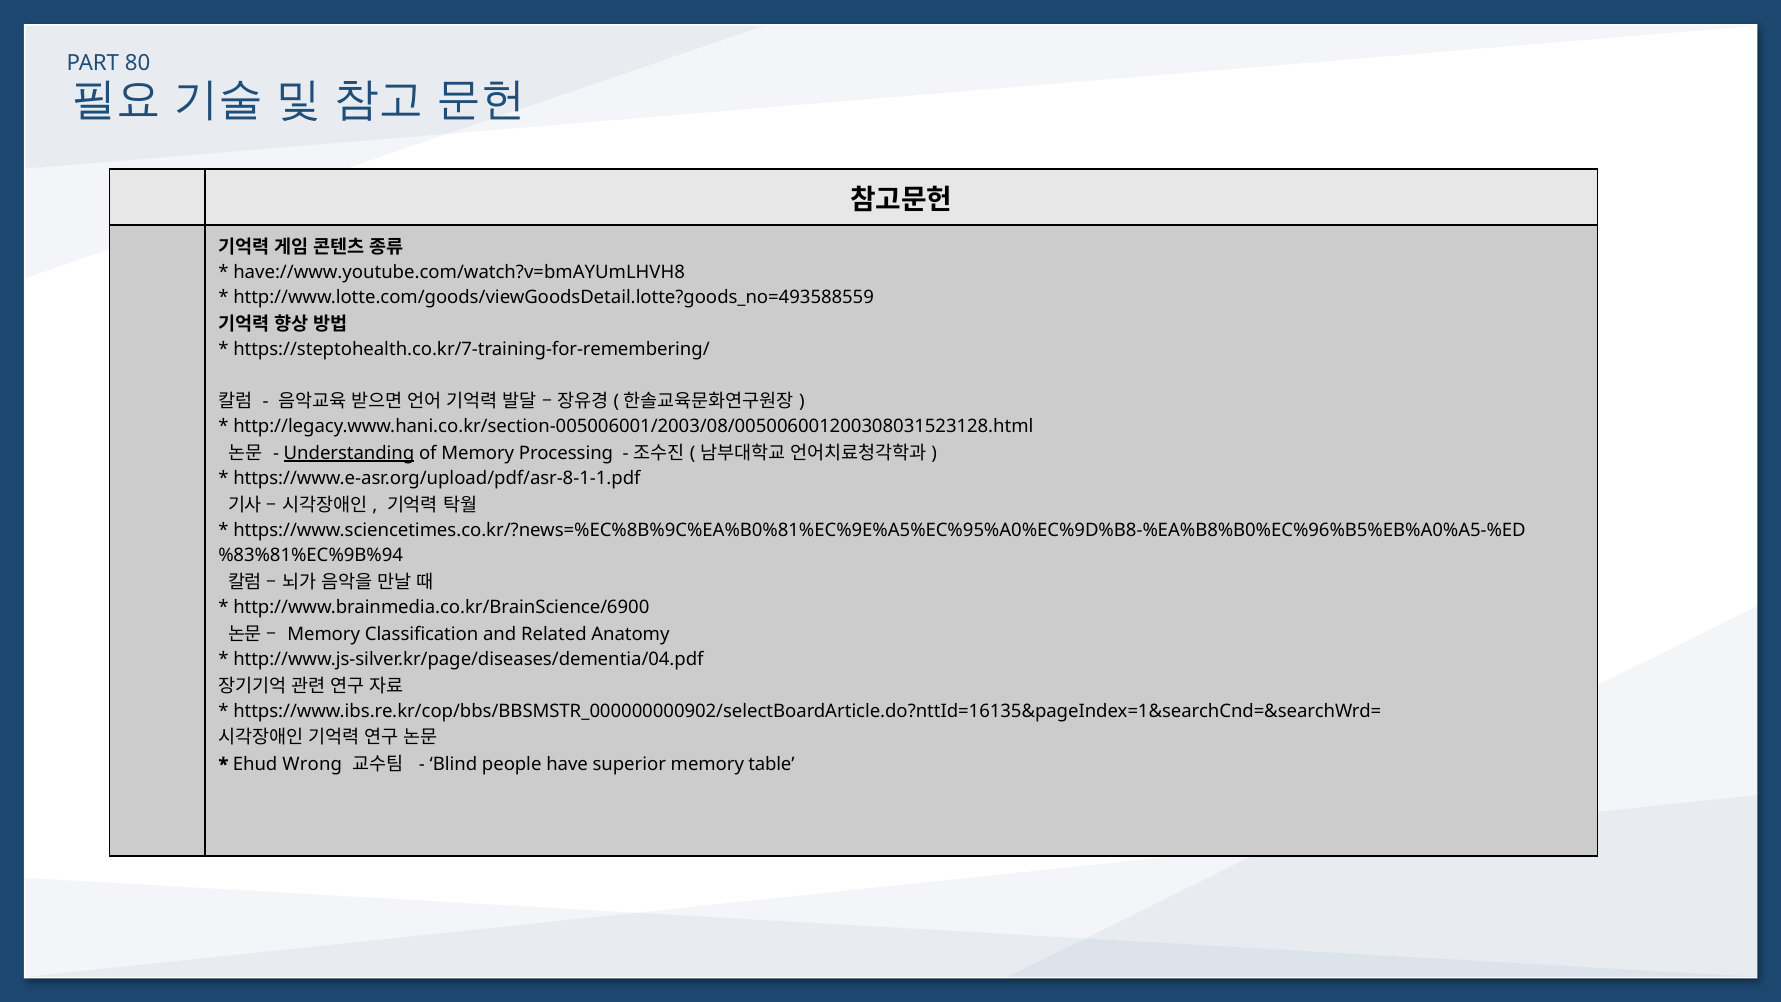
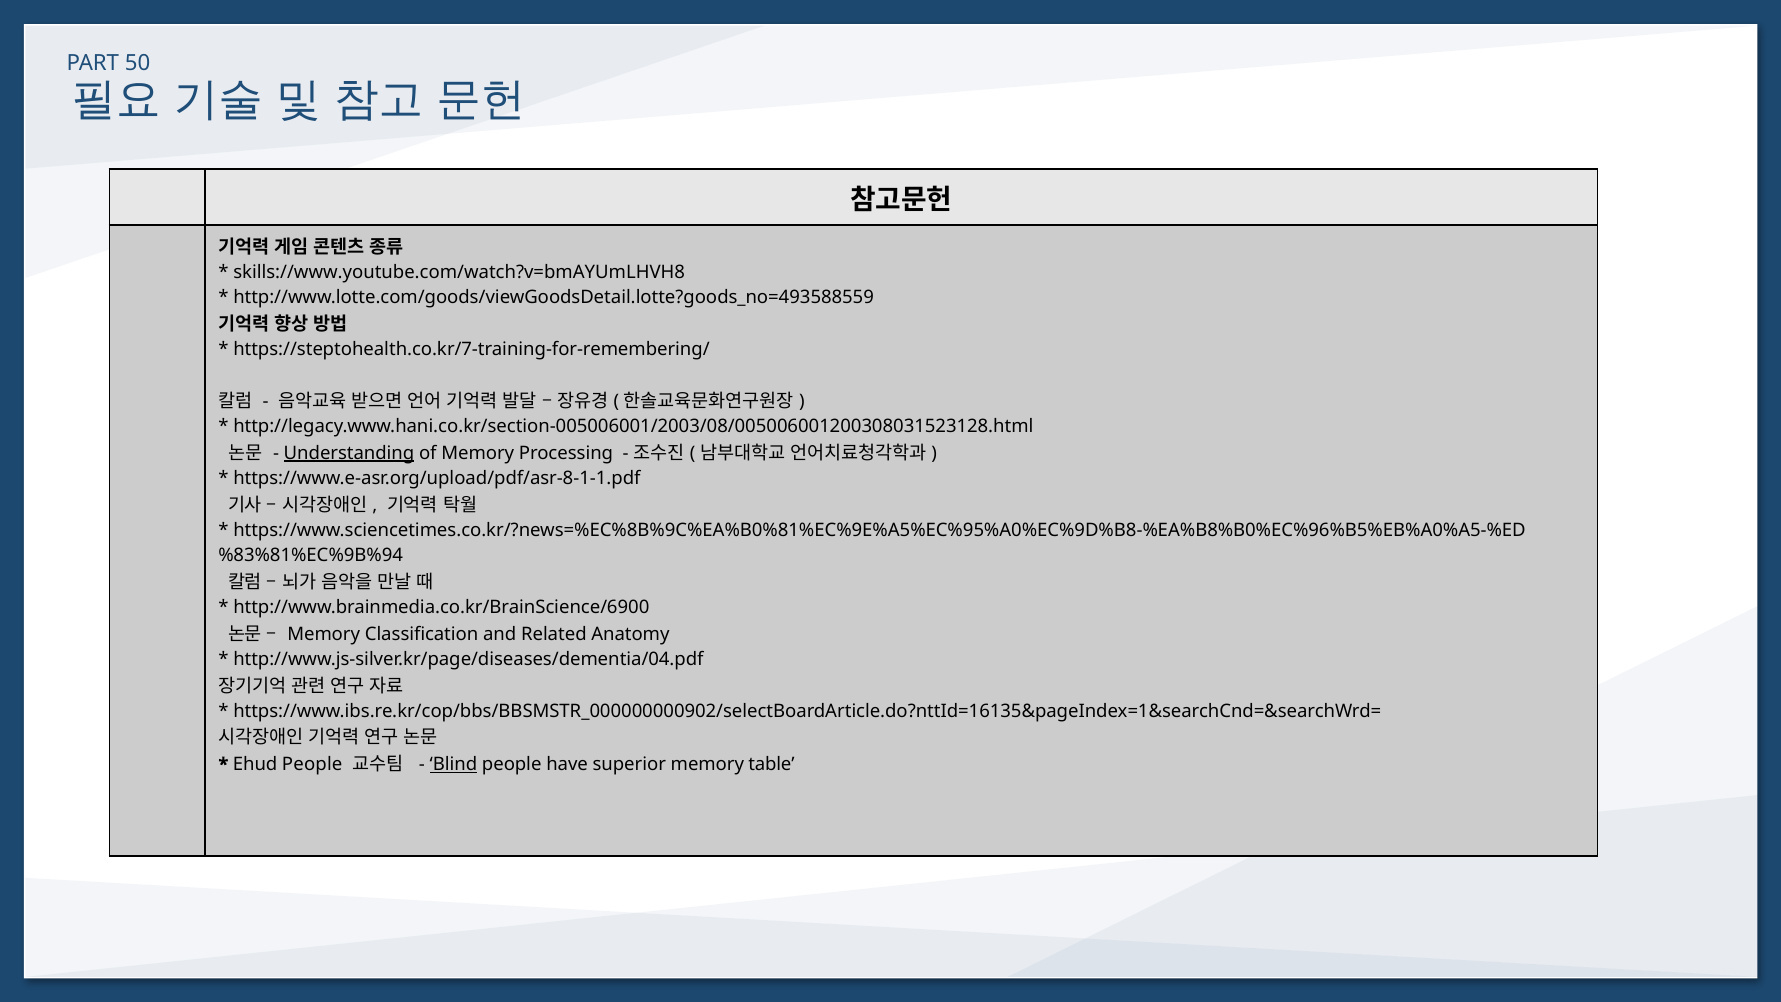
80: 80 -> 50 (138, 63)
have://www.youtube.com/watch?v=bmAYUmLHVH8: have://www.youtube.com/watch?v=bmAYUmLHVH8 -> skills://www.youtube.com/watch?v=bmAYUmLHVH8 (459, 272)
Ehud Wrong: Wrong -> People (312, 764)
Blind underline: none -> present (453, 764)
